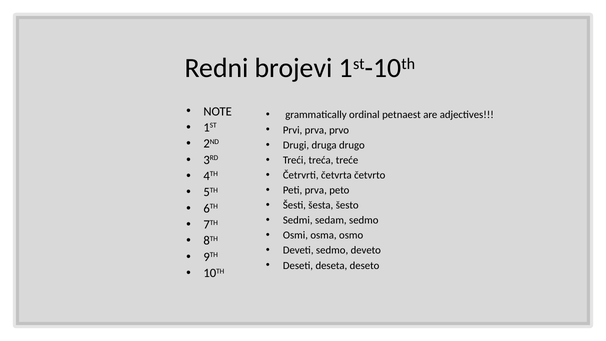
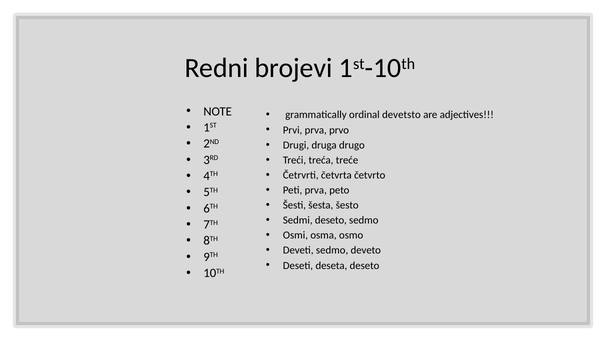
petnaest: petnaest -> devetsto (401, 115)
Sedmi sedam: sedam -> deseto (331, 220)
